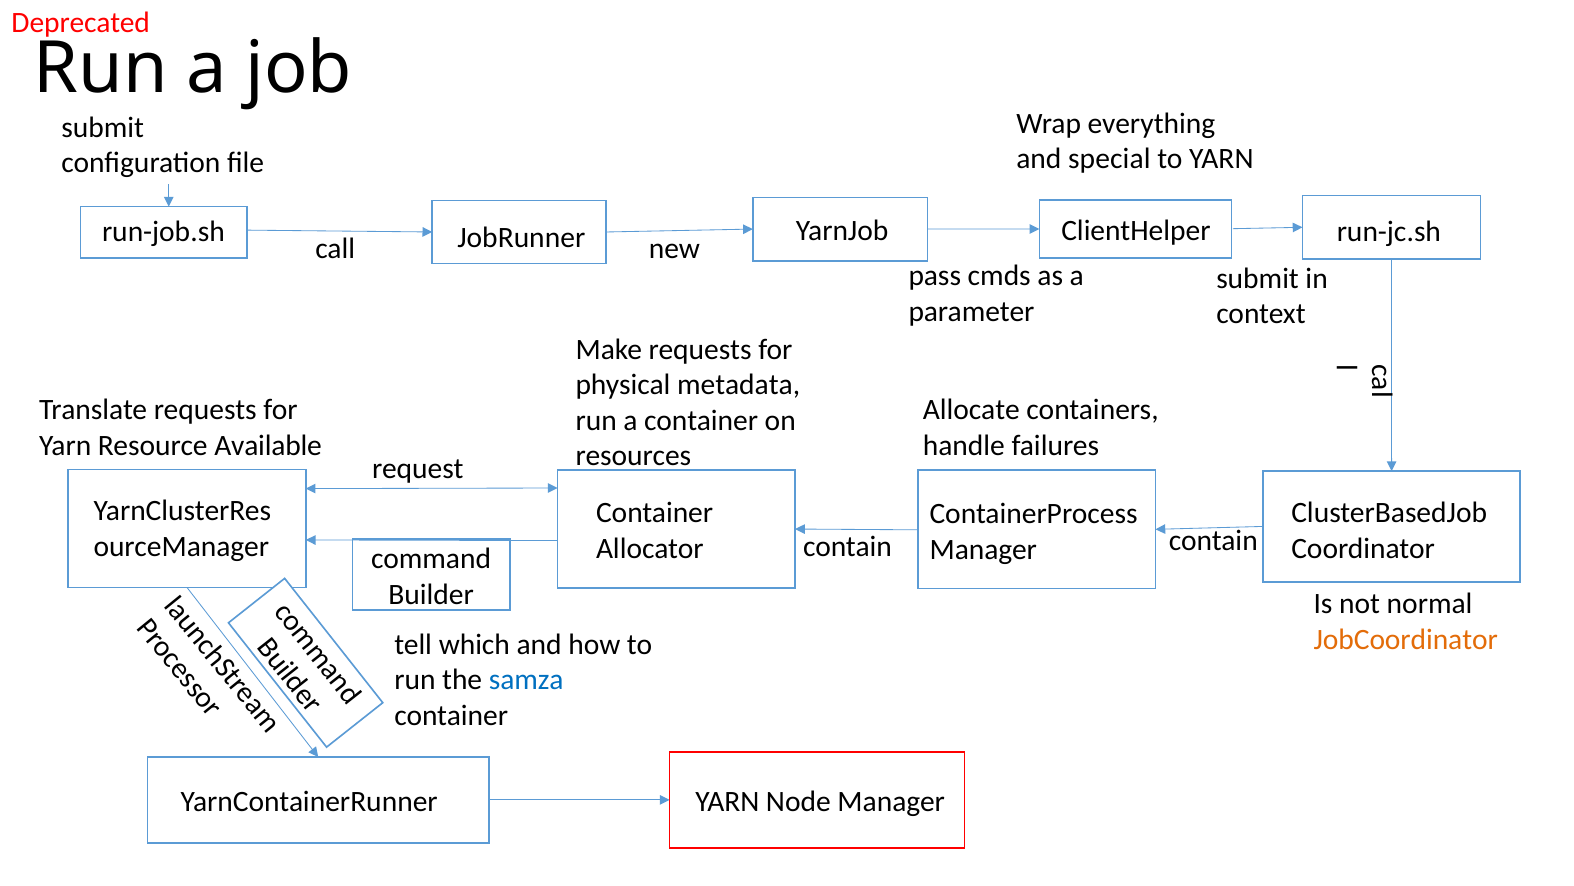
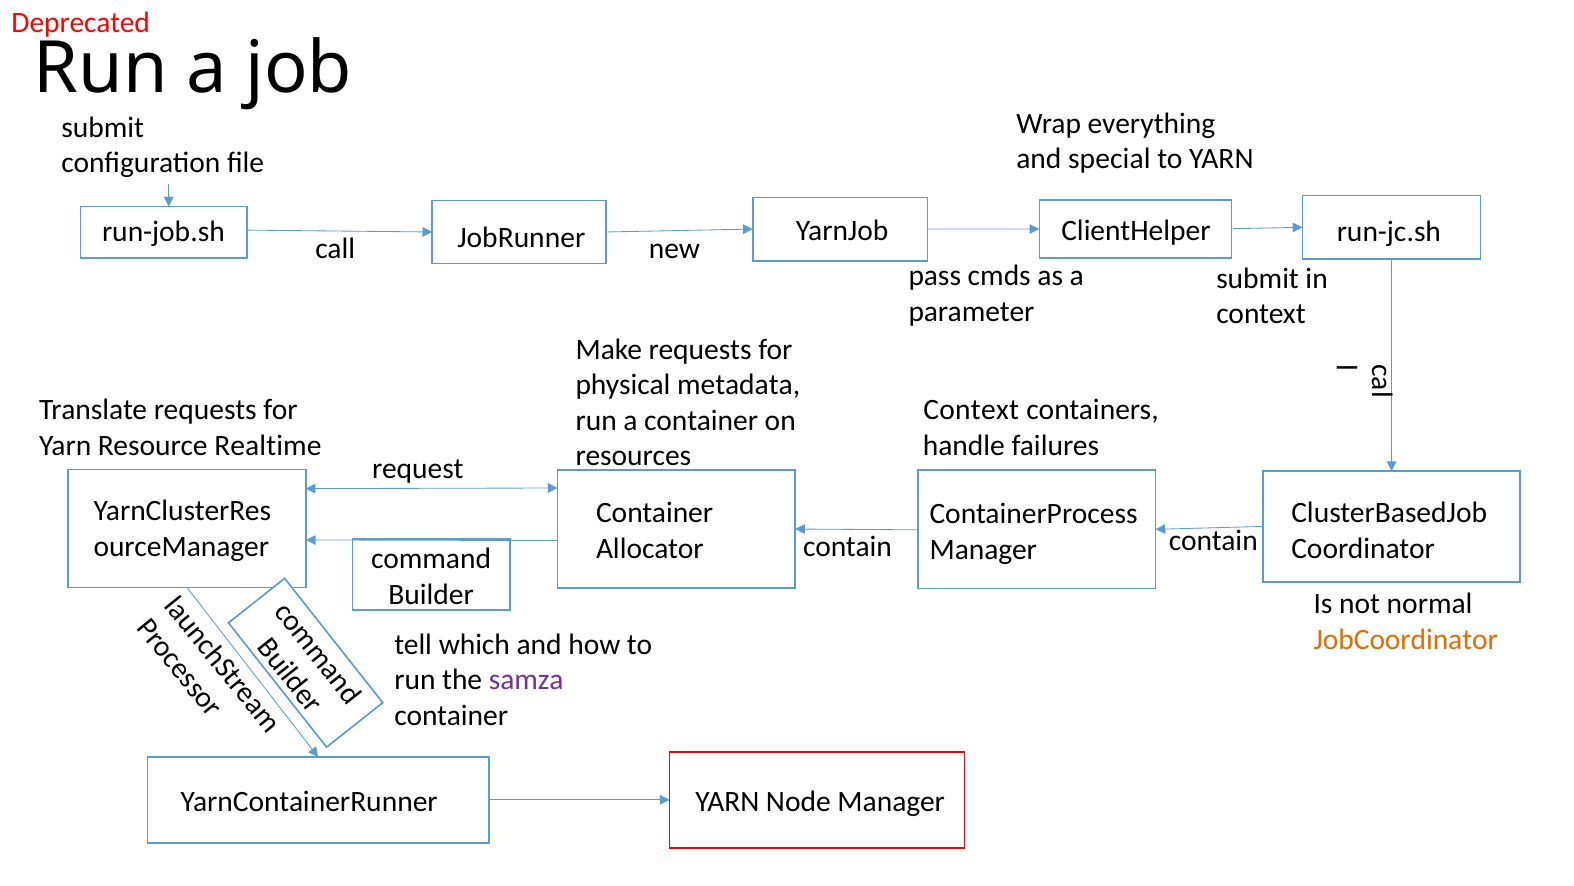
Allocate: Allocate -> Context (971, 410)
Available: Available -> Realtime (268, 445)
samza colour: blue -> purple (526, 680)
